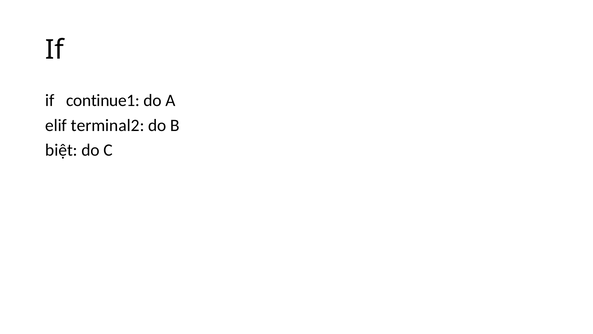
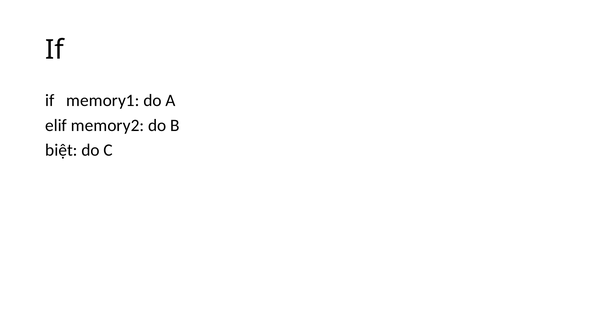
continue1: continue1 -> memory1 (103, 100)
terminal2: terminal2 -> memory2 (108, 125)
